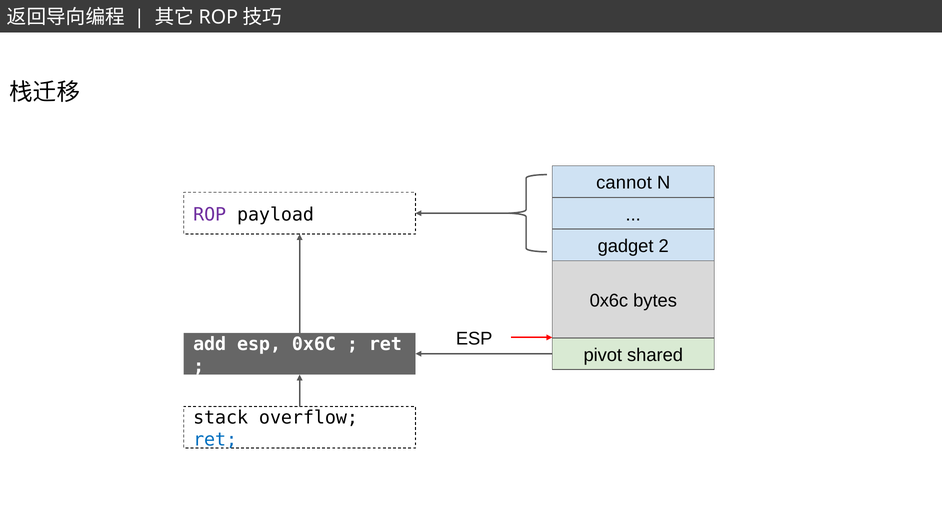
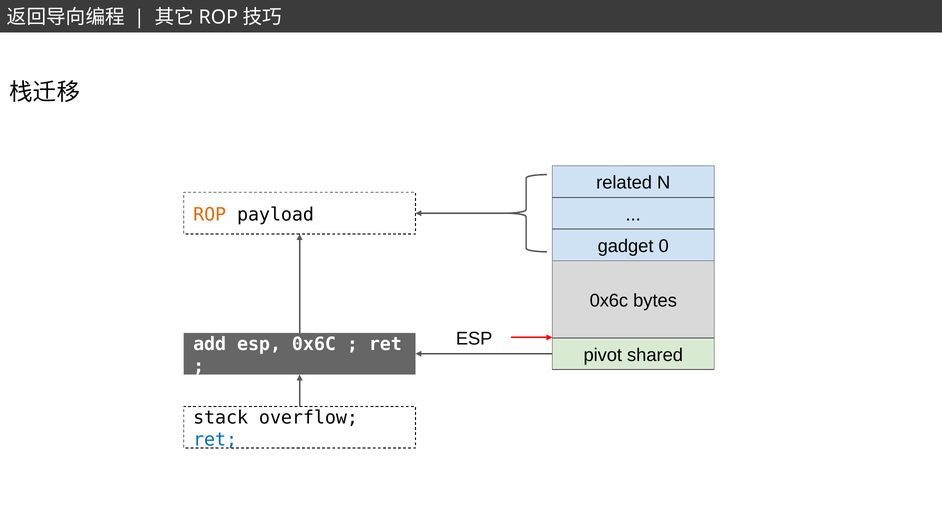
cannot: cannot -> related (624, 183)
ROP colour: purple -> orange (210, 214)
2: 2 -> 0 (664, 246)
